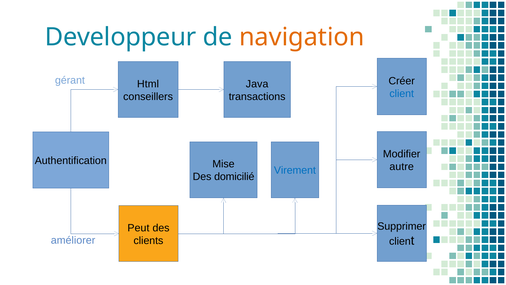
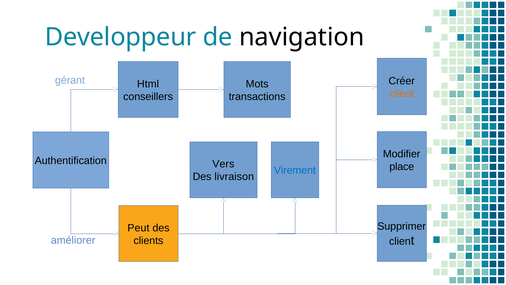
navigation colour: orange -> black (302, 37)
Java: Java -> Mots (257, 84)
client colour: blue -> orange (402, 93)
Mise: Mise -> Vers (223, 164)
autre: autre -> place (402, 167)
domicilié: domicilié -> livraison (234, 177)
